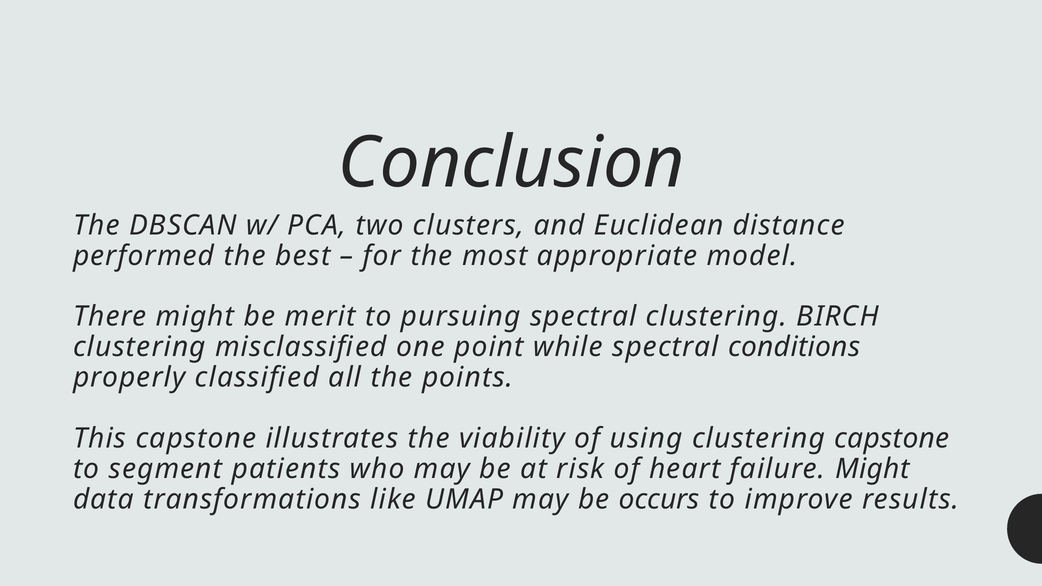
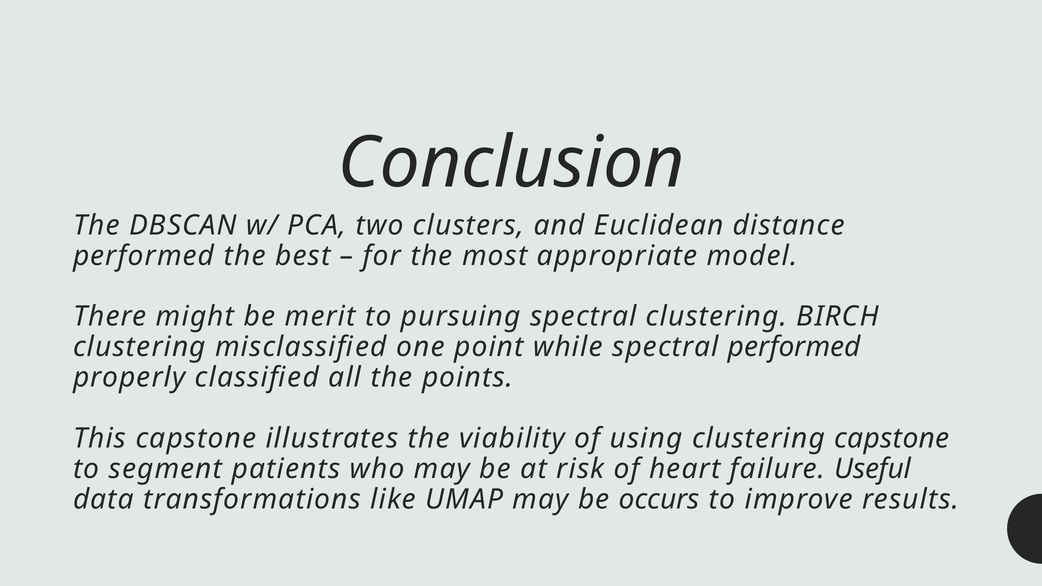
spectral conditions: conditions -> performed (794, 347)
failure Might: Might -> Useful (873, 469)
